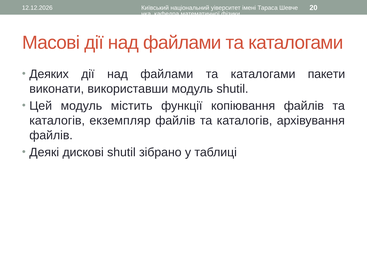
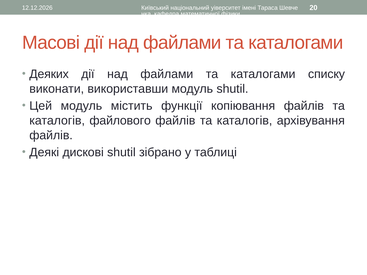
пакети: пакети -> списку (326, 74)
екземпляр: екземпляр -> файлового (120, 121)
